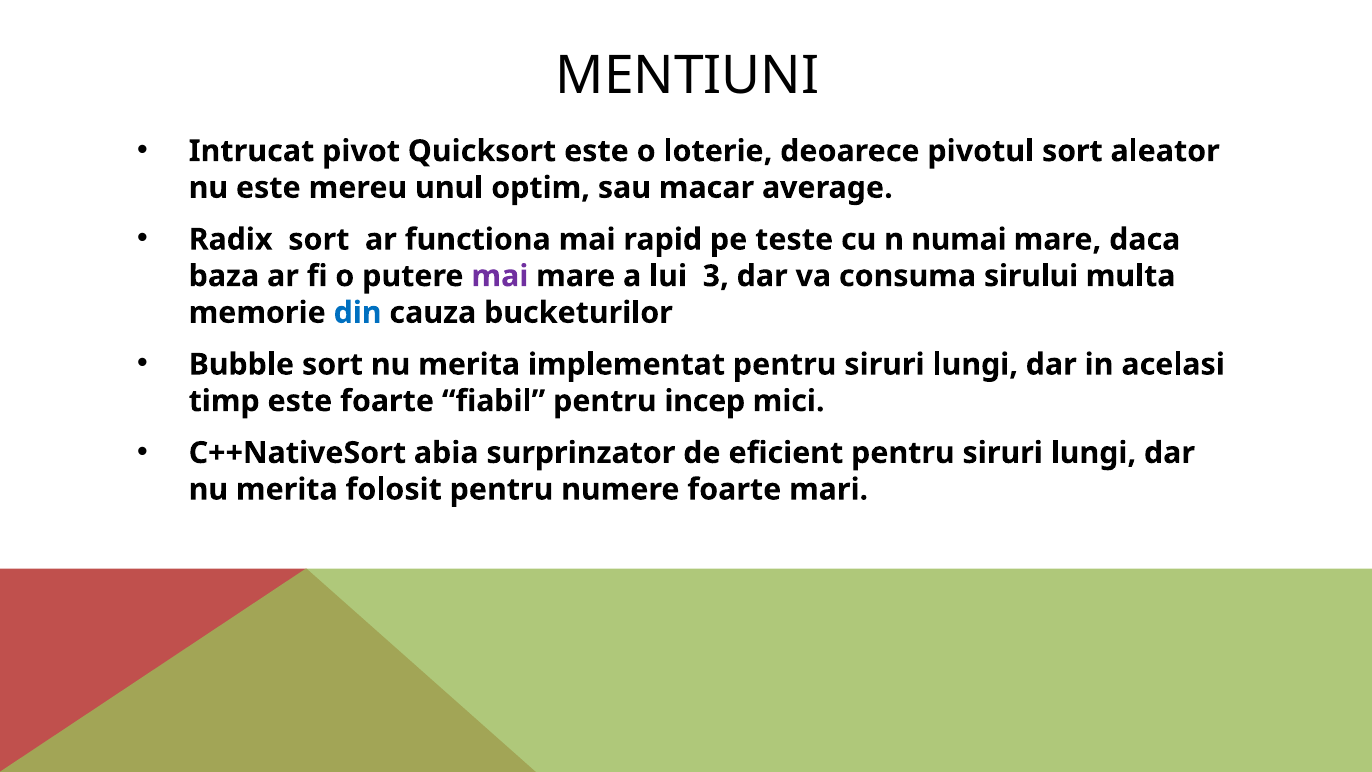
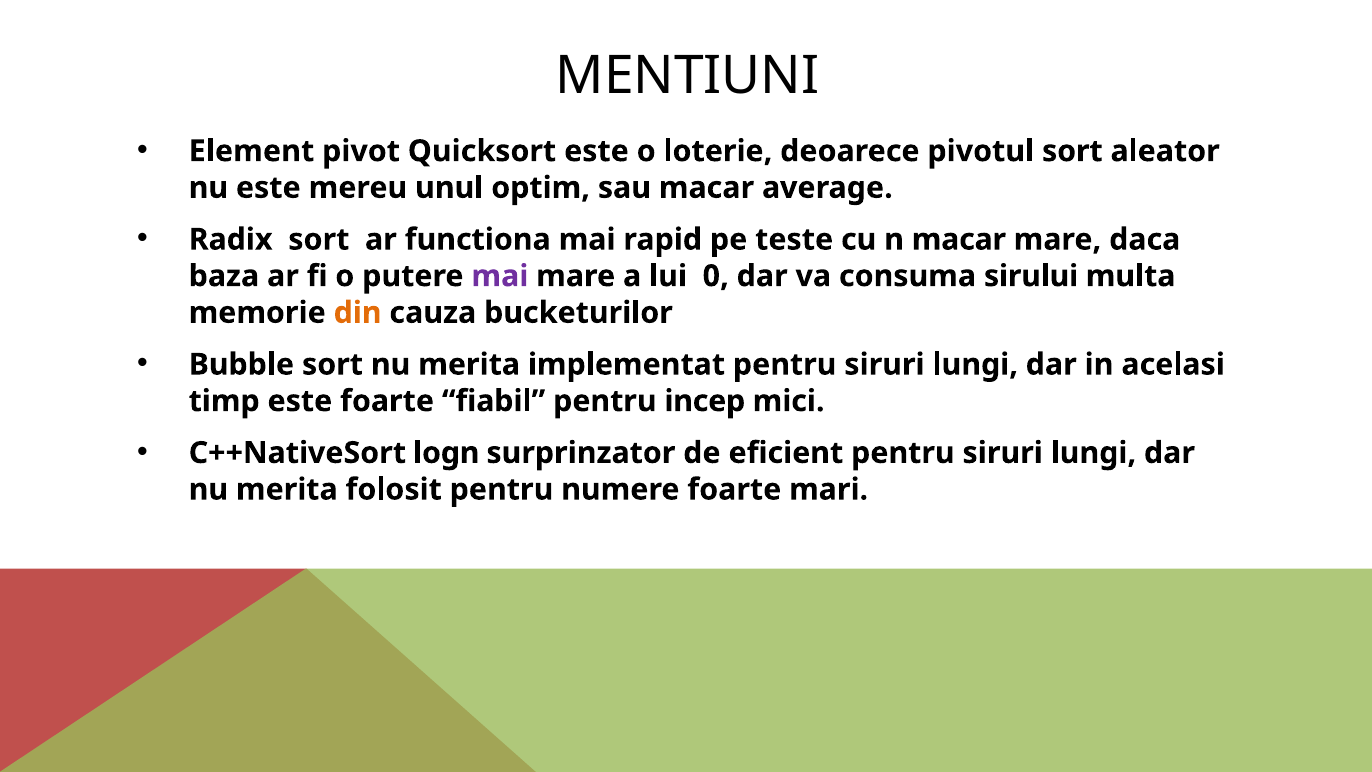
Intrucat: Intrucat -> Element (251, 151)
n numai: numai -> macar (959, 240)
3: 3 -> 0 (716, 276)
din colour: blue -> orange (358, 313)
abia: abia -> logn (446, 453)
